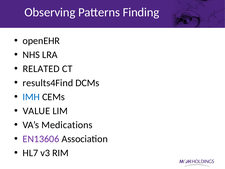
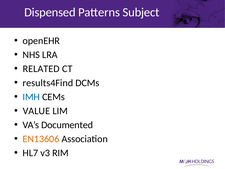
Observing: Observing -> Dispensed (50, 12)
Finding: Finding -> Subject (141, 12)
Medications: Medications -> Documented (67, 125)
EN13606 colour: purple -> orange (41, 139)
